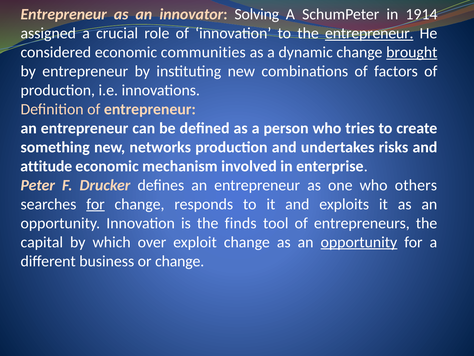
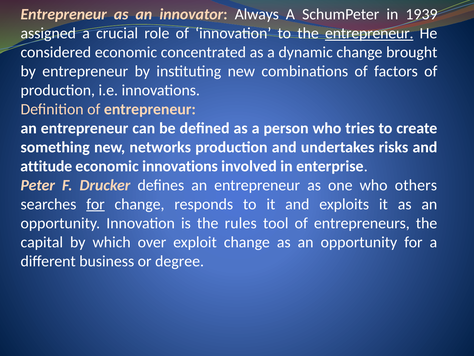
Solving: Solving -> Always (257, 14)
1914: 1914 -> 1939 (421, 14)
communities: communities -> concentrated (203, 52)
brought underline: present -> none (412, 52)
economic mechanism: mechanism -> innovations (180, 166)
finds: finds -> rules (241, 223)
opportunity underline: present -> none (359, 242)
or change: change -> degree (180, 261)
